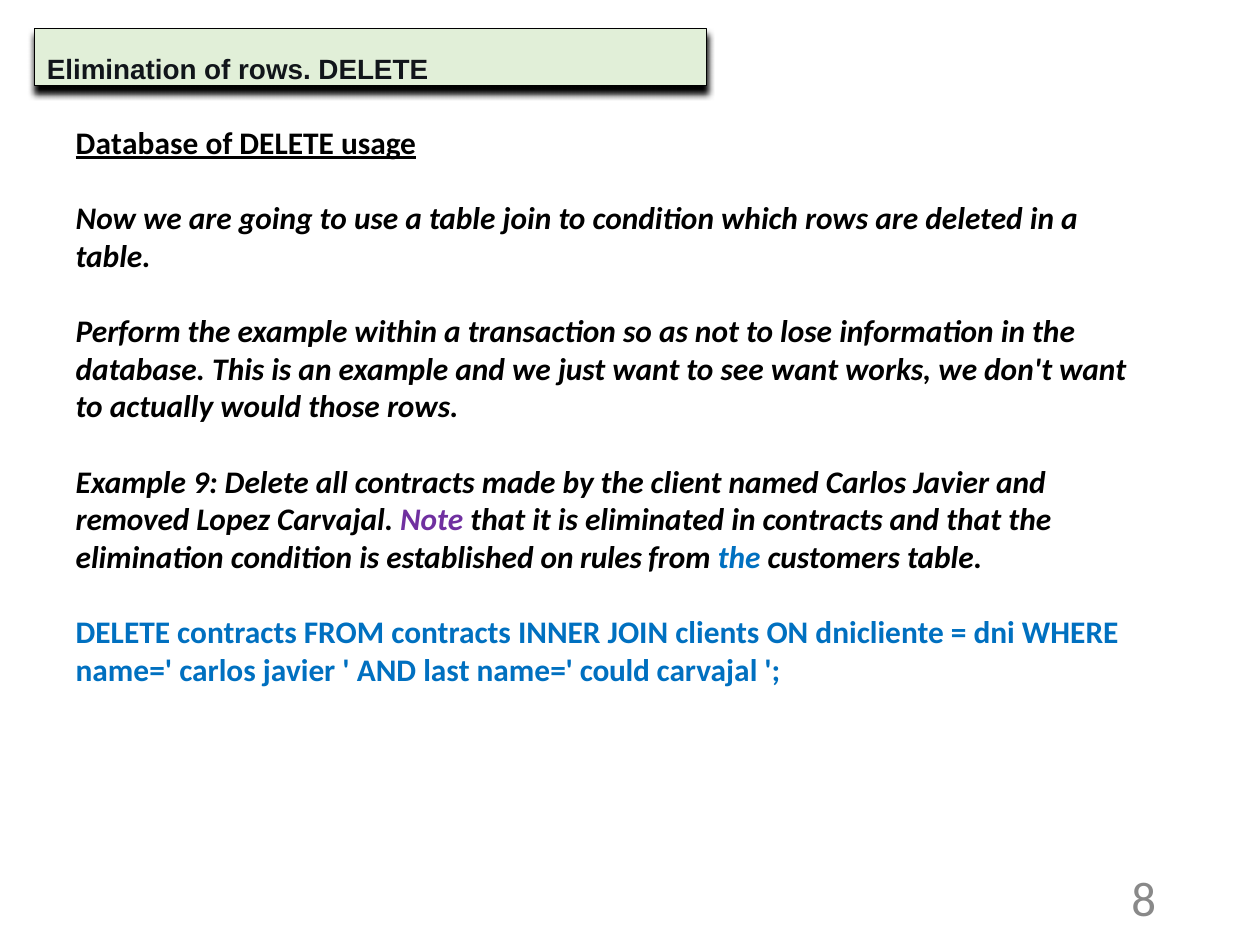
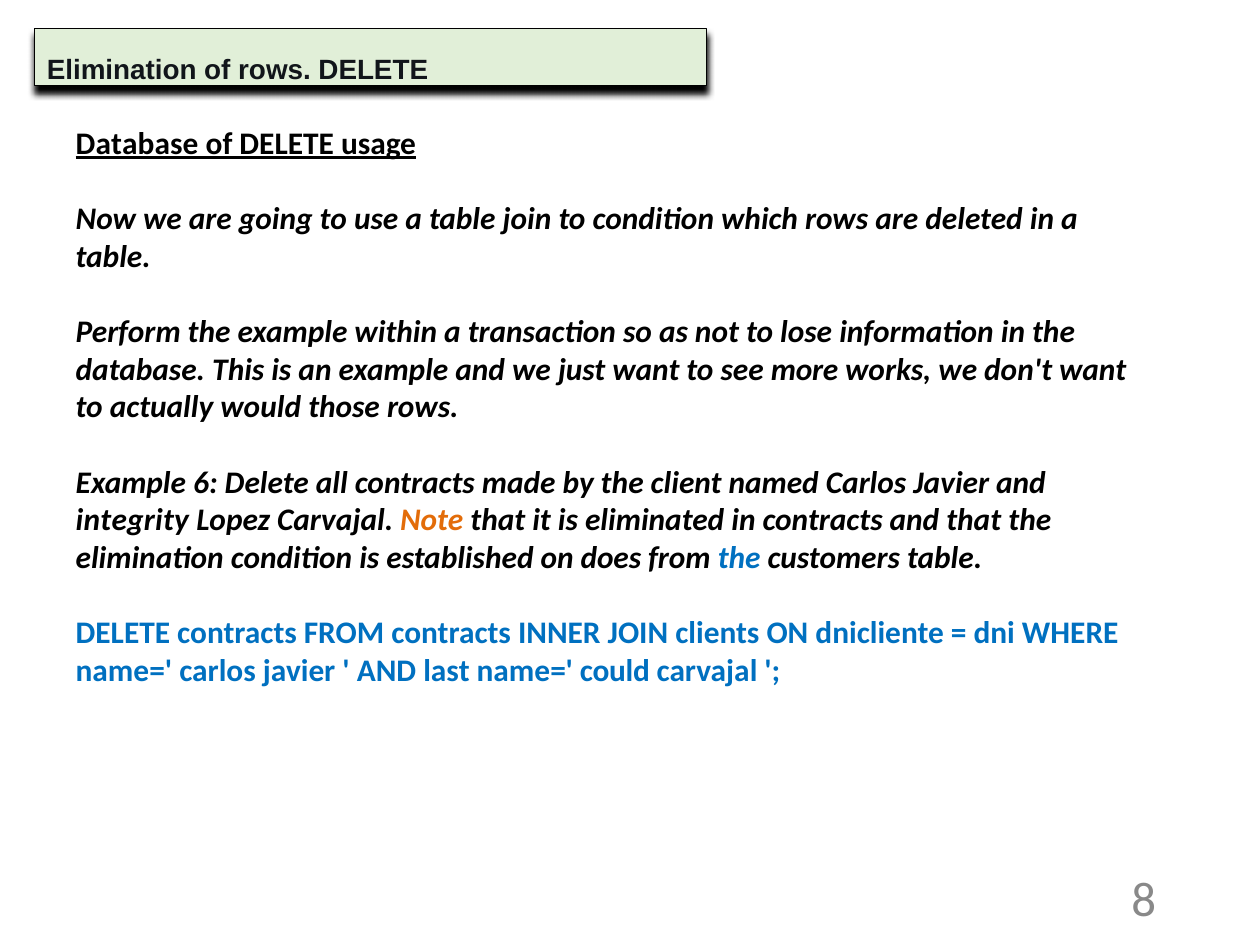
see want: want -> more (805, 370)
9: 9 -> 6 (205, 483)
removed: removed -> integrity (132, 520)
Note colour: purple -> orange (432, 520)
rules: rules -> does (611, 558)
